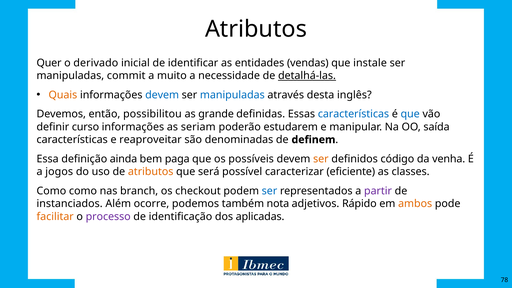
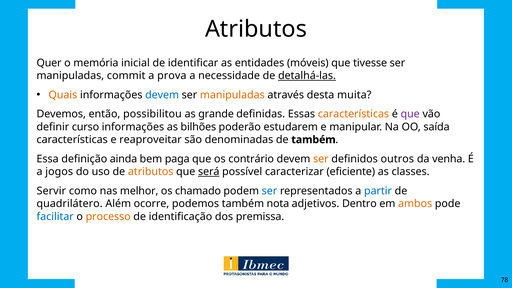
derivado: derivado -> memória (96, 63)
vendas: vendas -> móveis (308, 63)
instale: instale -> tivesse (370, 63)
muito: muito -> prova (172, 76)
manipuladas colour: blue -> orange (232, 95)
inglês: inglês -> muita (354, 95)
características colour: blue -> orange (353, 114)
que colour: blue -> purple (410, 114)
seriam: seriam -> bilhões (198, 127)
de definem: definem -> também (313, 140)
possíveis: possíveis -> contrário (251, 159)
código: código -> outros (397, 159)
será underline: none -> present (209, 172)
Como: Como -> Servir (51, 191)
branch: branch -> melhor (139, 191)
checkout: checkout -> chamado (198, 191)
partir colour: purple -> blue (378, 191)
instanciados: instanciados -> quadrilátero (70, 204)
Rápido: Rápido -> Dentro (359, 204)
facilitar colour: orange -> blue (55, 216)
processo colour: purple -> orange (108, 216)
aplicadas: aplicadas -> premissa (260, 216)
